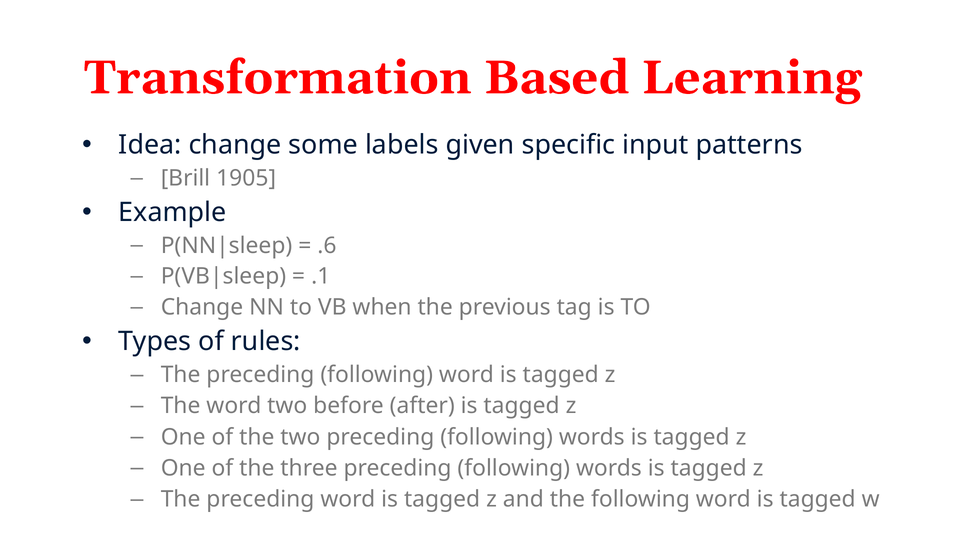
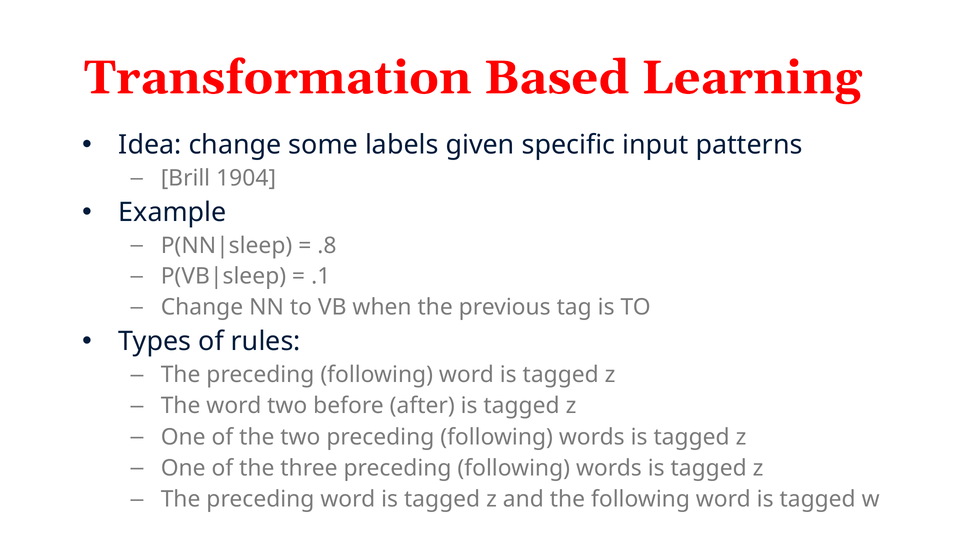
1905: 1905 -> 1904 (246, 178)
.6: .6 -> .8 (327, 245)
